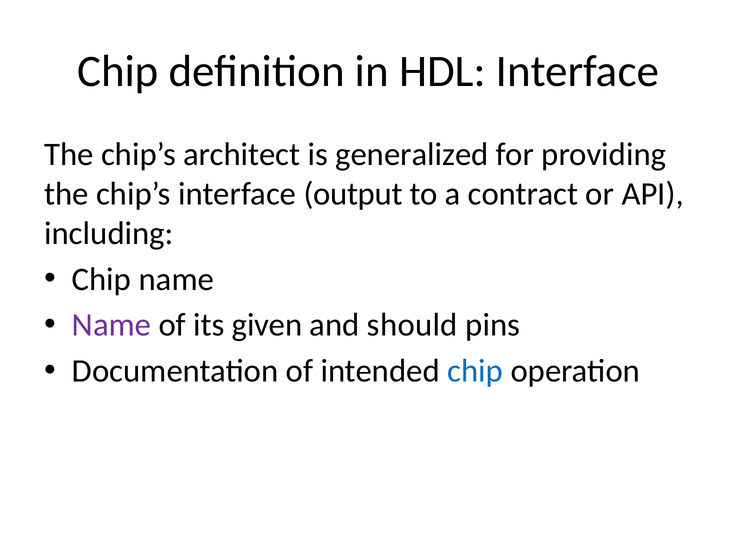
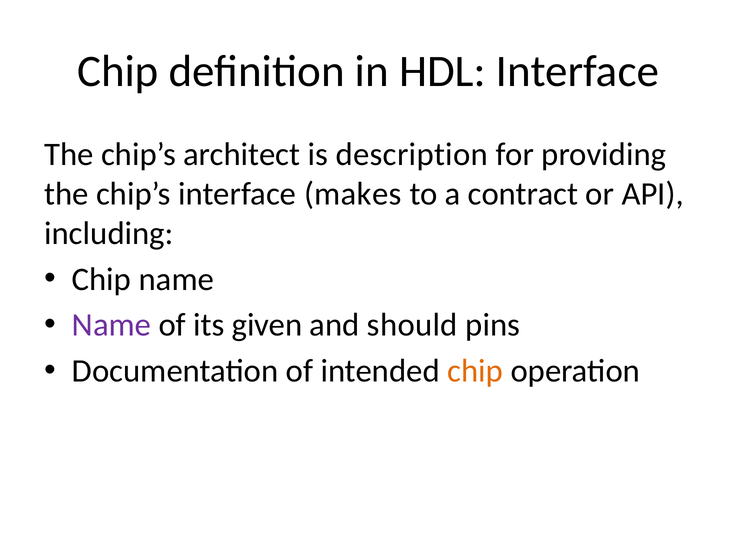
generalized: generalized -> description (412, 155)
output: output -> makes (353, 194)
chip colour: blue -> orange (475, 371)
